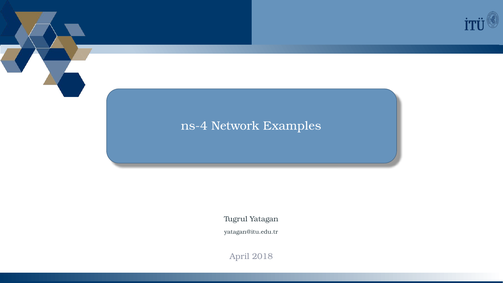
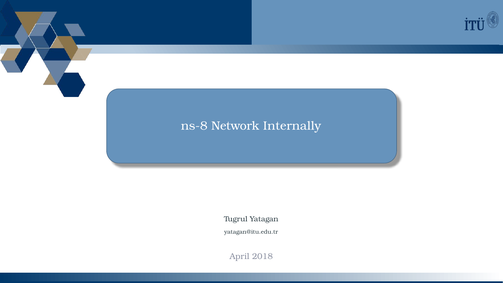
ns-4: ns-4 -> ns-8 (194, 126)
Examples: Examples -> Internally (292, 126)
